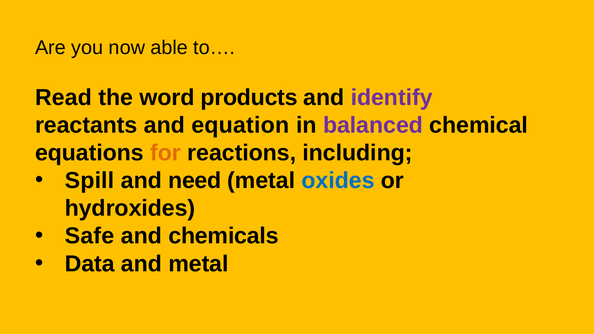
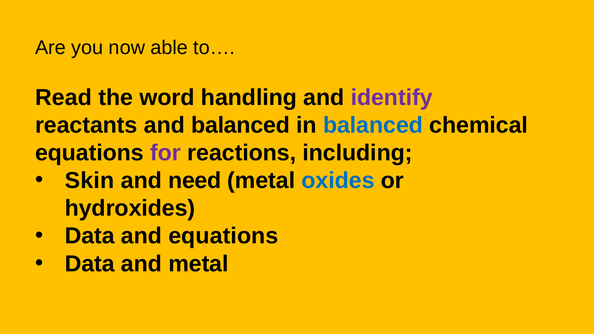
products: products -> handling (249, 97)
and equation: equation -> balanced (241, 125)
balanced colour: purple -> blue (373, 125)
for colour: orange -> purple (166, 153)
Spill: Spill -> Skin (90, 181)
Safe: Safe -> Data (90, 236)
and chemicals: chemicals -> equations (223, 236)
